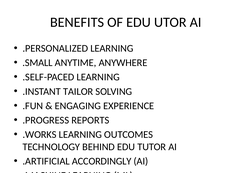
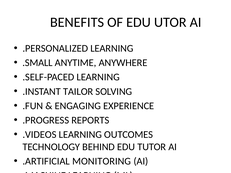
.WORKS: .WORKS -> .VIDEOS (39, 135)
ACCORDINGLY: ACCORDINGLY -> MONITORING (102, 161)
